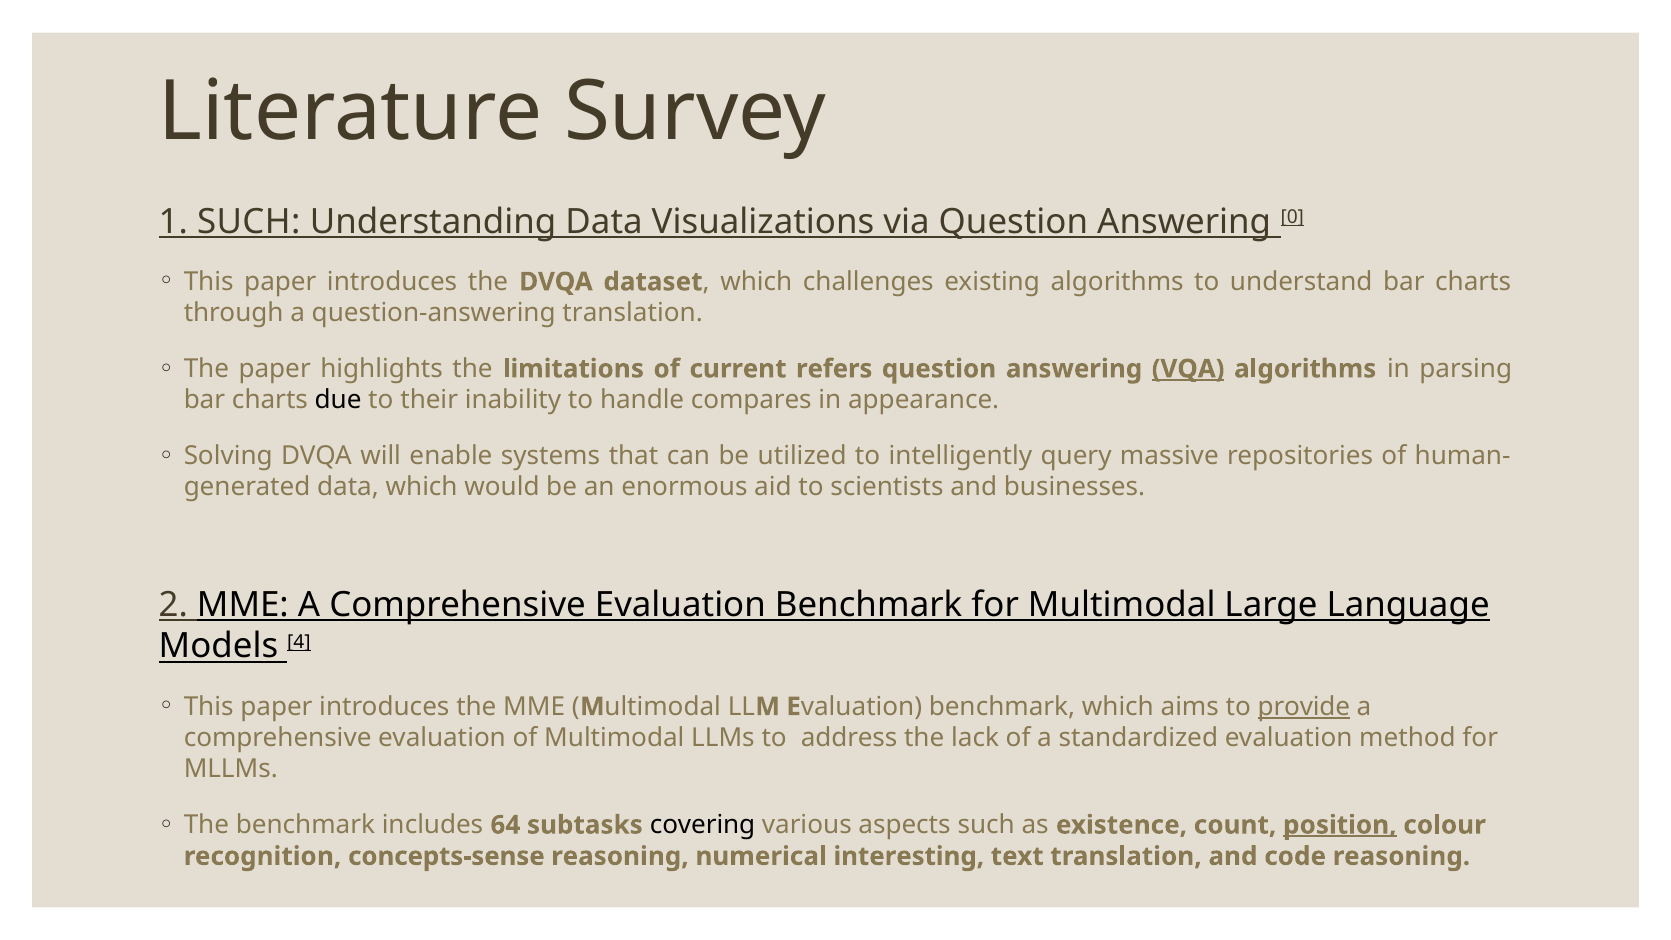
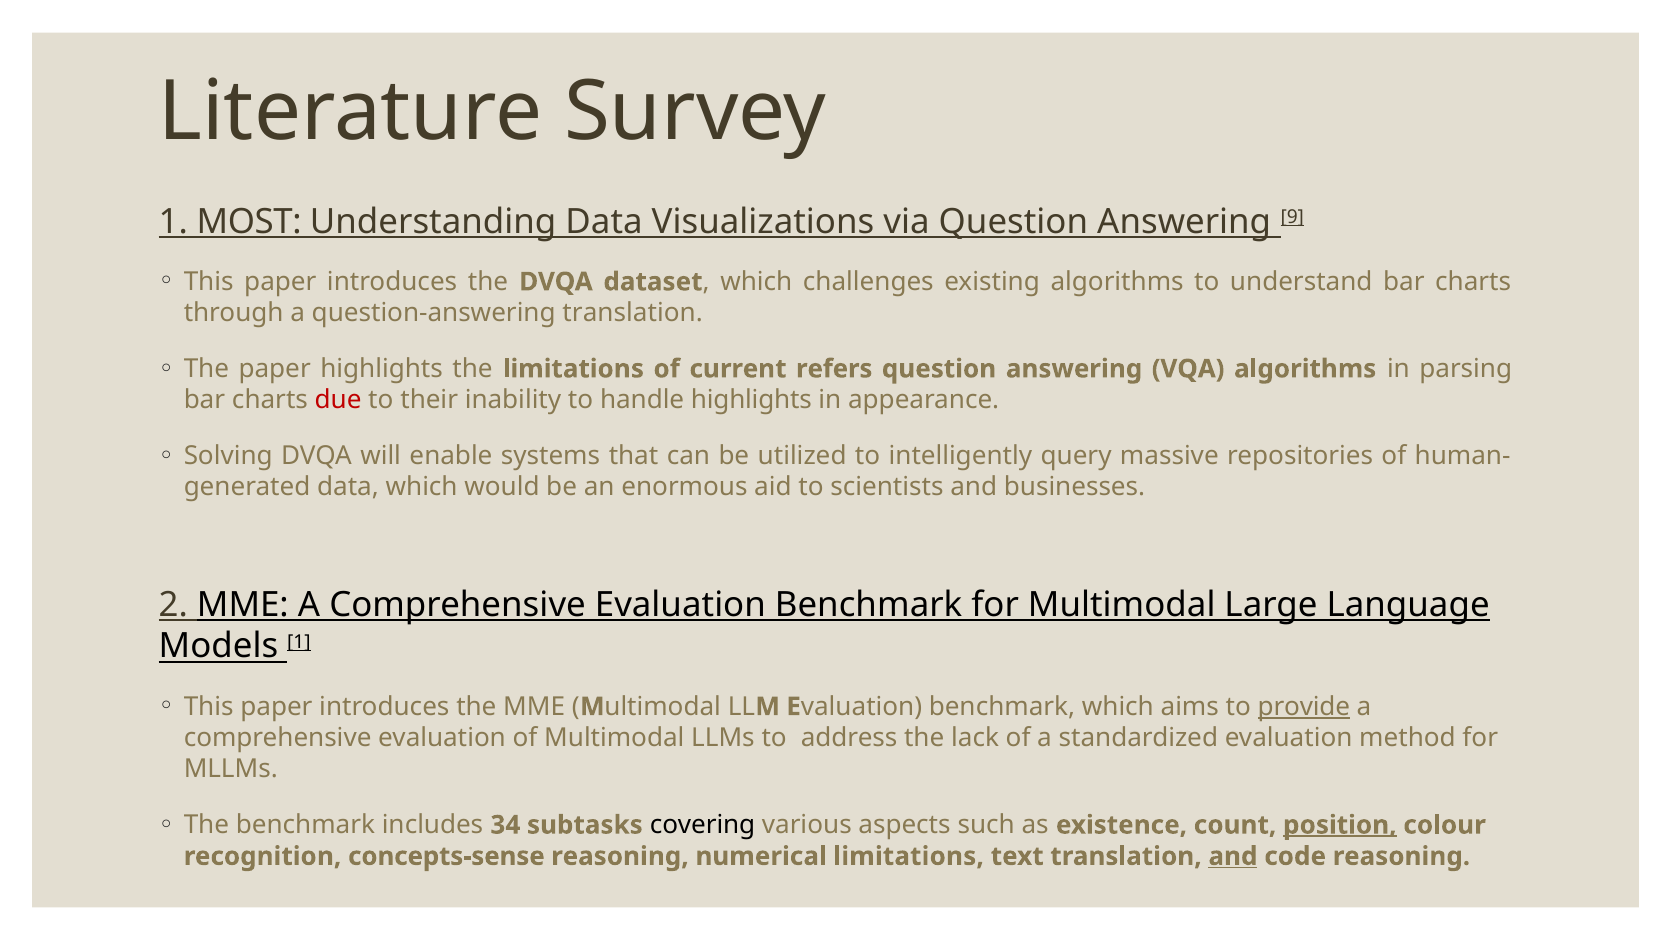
1 SUCH: SUCH -> MOST (249, 221)
0: 0 -> 9 (1292, 217)
VQA underline: present -> none (1188, 369)
due colour: black -> red (338, 400)
handle compares: compares -> highlights (751, 400)
Models 4: 4 -> 1 (299, 642)
64: 64 -> 34 (505, 825)
numerical interesting: interesting -> limitations (909, 856)
and underline: none -> present (1233, 856)
